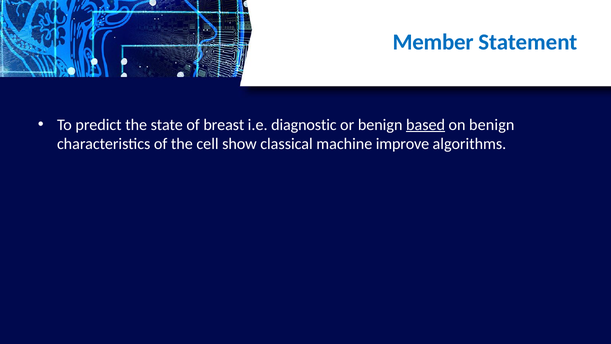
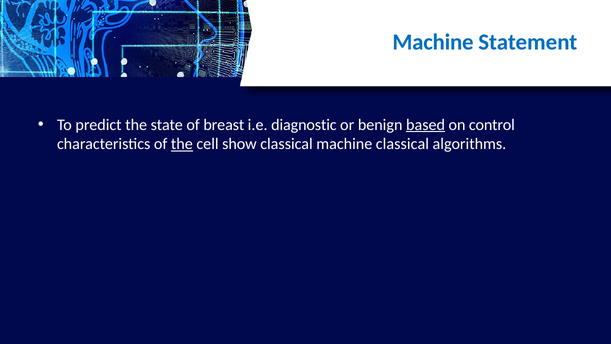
Member: Member -> Machine (433, 42)
on benign: benign -> control (492, 125)
the underline: none -> present (182, 144)
machine improve: improve -> classical (402, 144)
